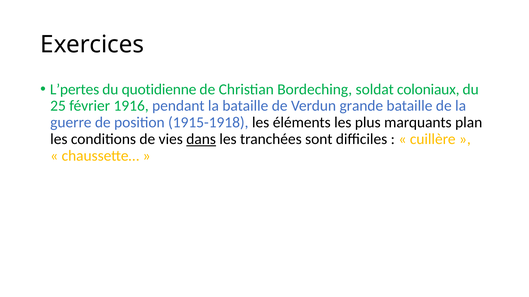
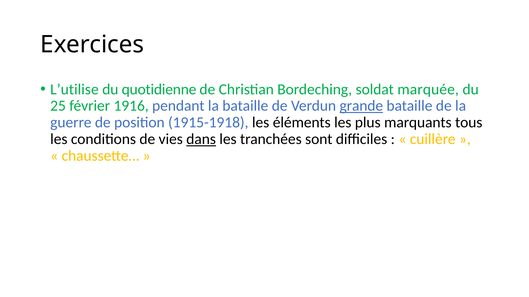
L’pertes: L’pertes -> L’utilise (74, 89)
coloniaux: coloniaux -> marquée (428, 89)
grande underline: none -> present (361, 106)
plan: plan -> tous (469, 123)
